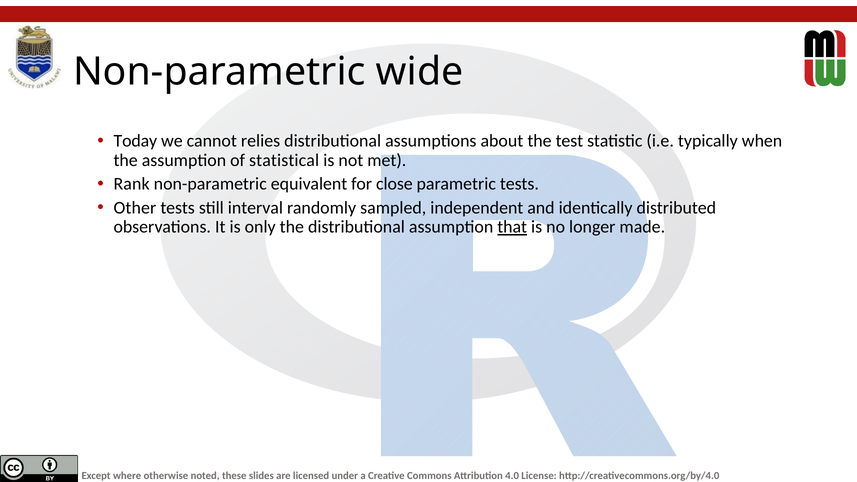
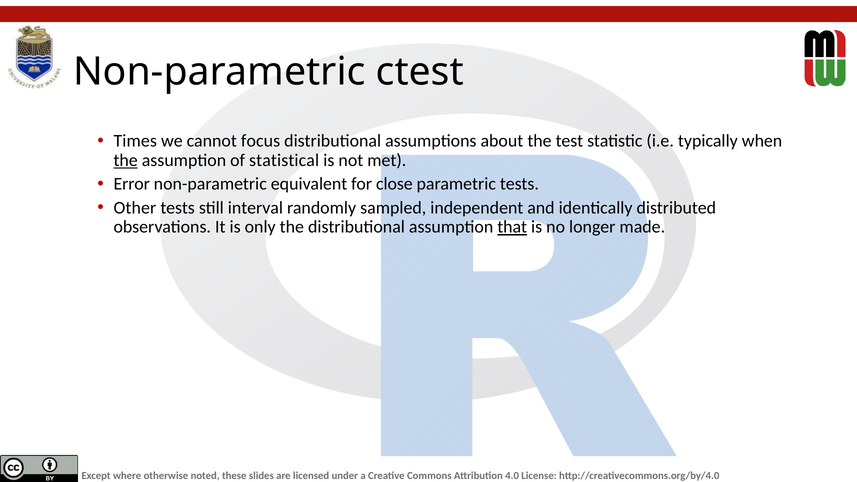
wide: wide -> ctest (420, 72)
Today: Today -> Times (135, 141)
relies: relies -> focus (261, 141)
the underline: none -> present (126, 160)
Rank: Rank -> Error (132, 184)
